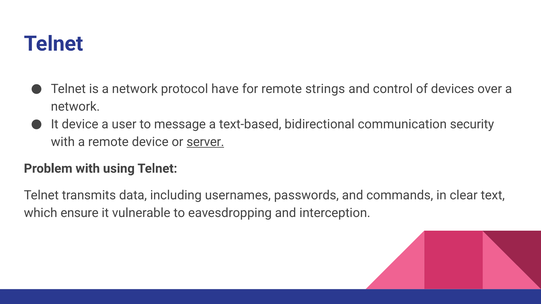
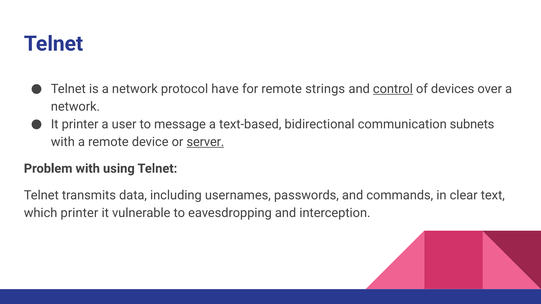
control underline: none -> present (393, 89)
It device: device -> printer (80, 124)
security: security -> subnets (472, 124)
which ensure: ensure -> printer (79, 213)
